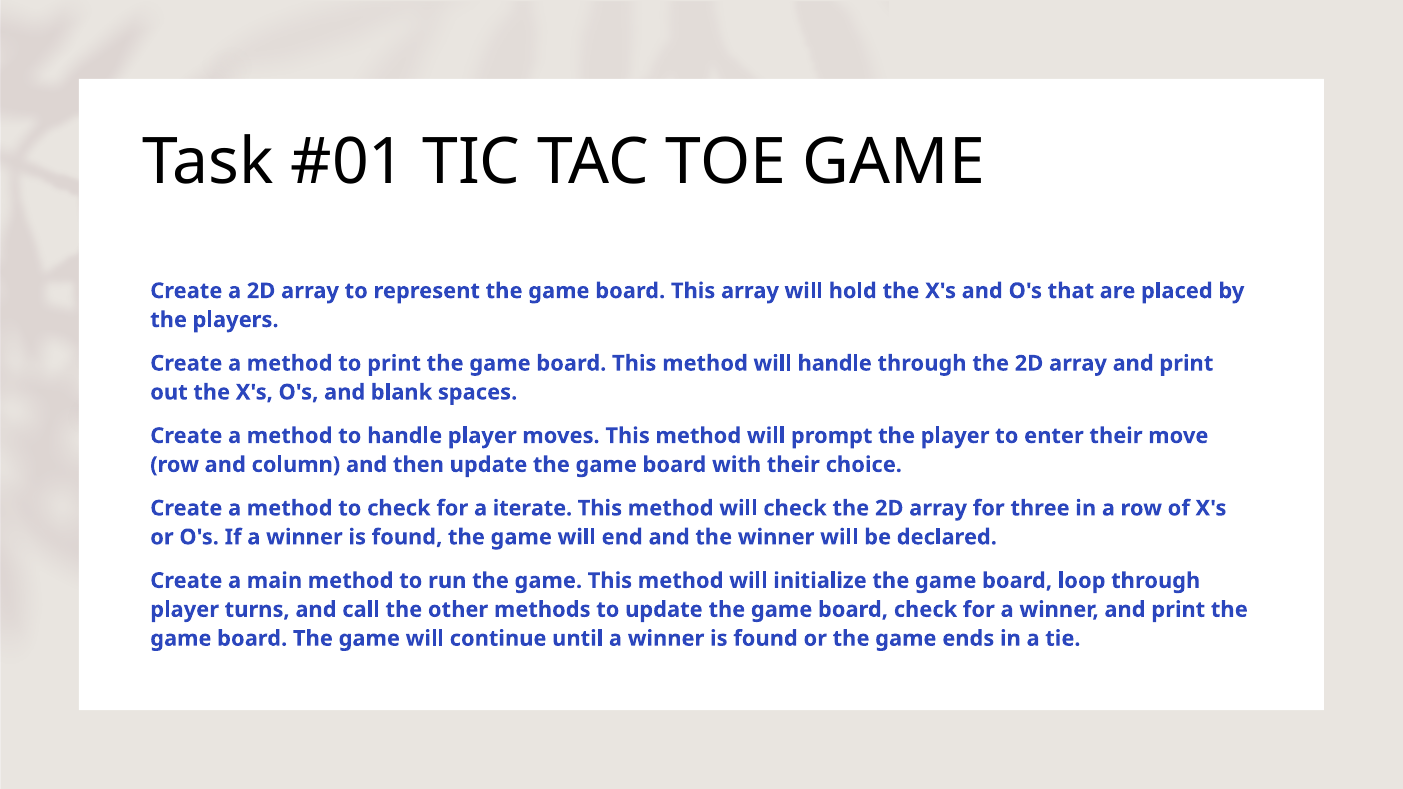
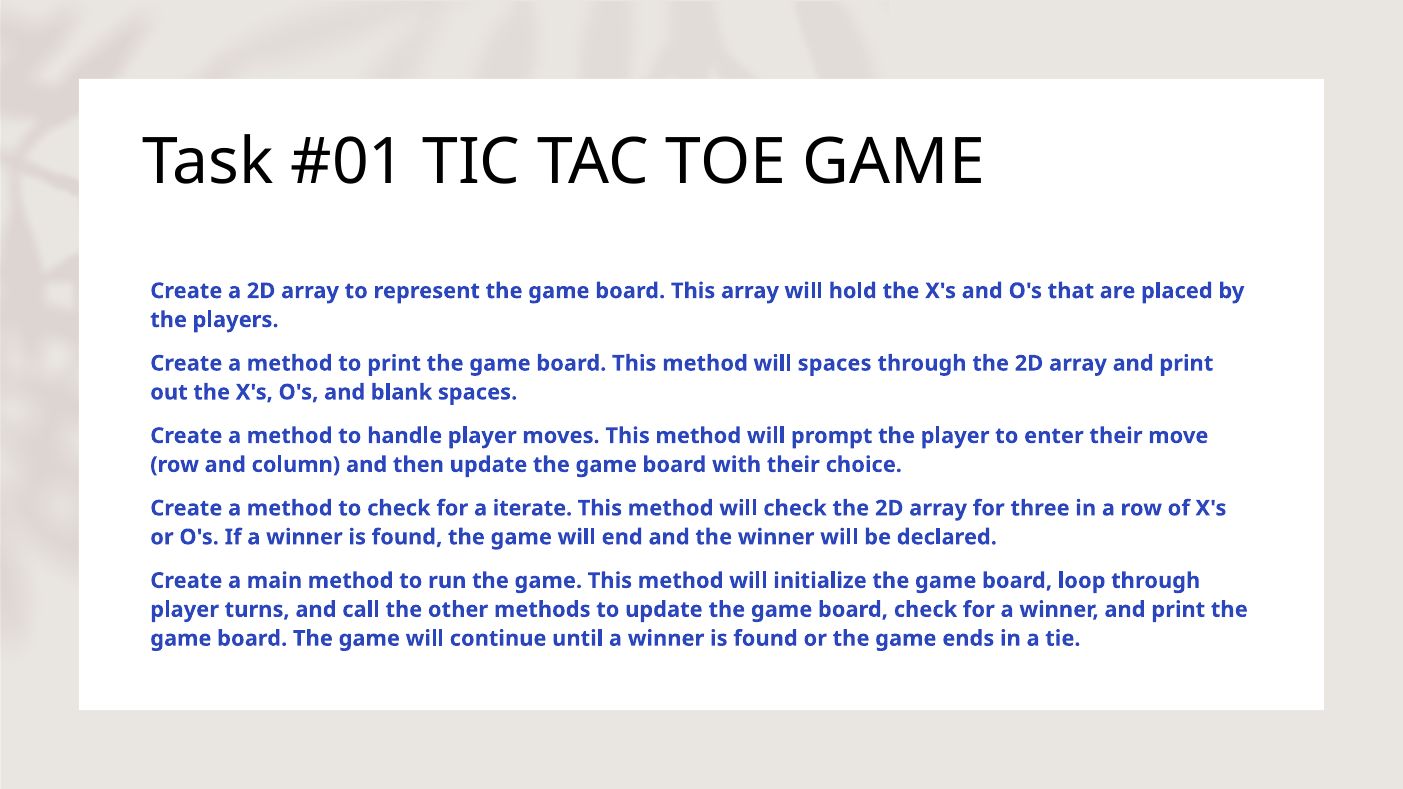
will handle: handle -> spaces (835, 363)
